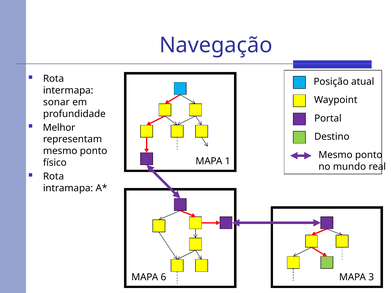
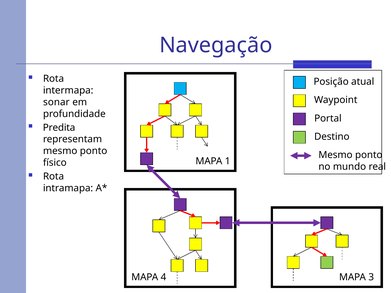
Melhor: Melhor -> Predita (59, 128)
6: 6 -> 4 (163, 277)
